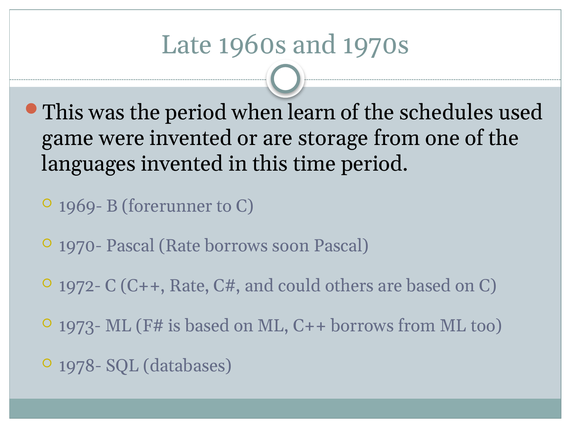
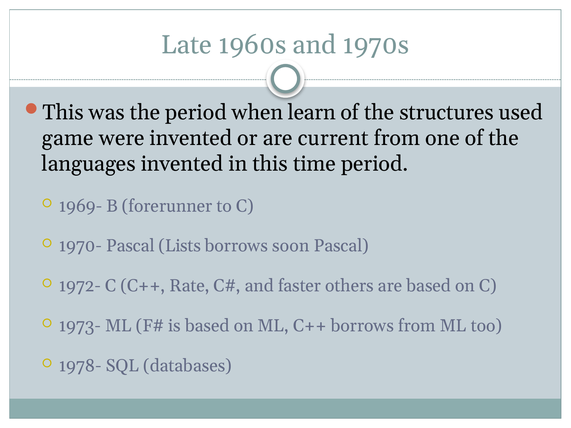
schedules: schedules -> structures (447, 113)
storage: storage -> current (333, 138)
Pascal Rate: Rate -> Lists (180, 246)
could: could -> faster (300, 286)
